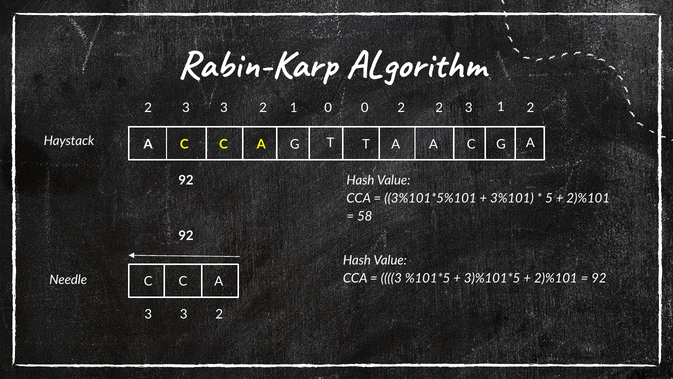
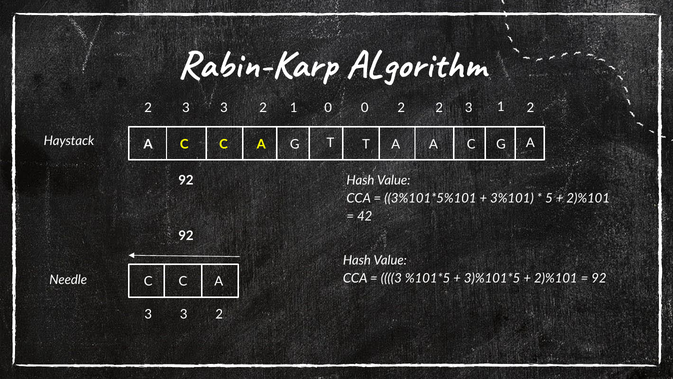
58: 58 -> 42 (365, 216)
